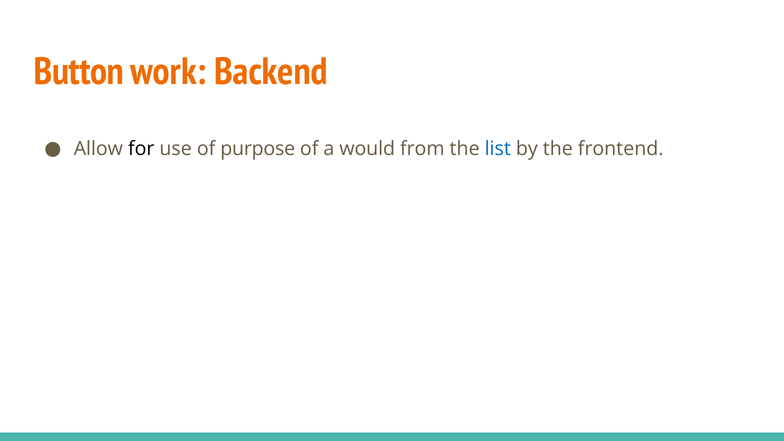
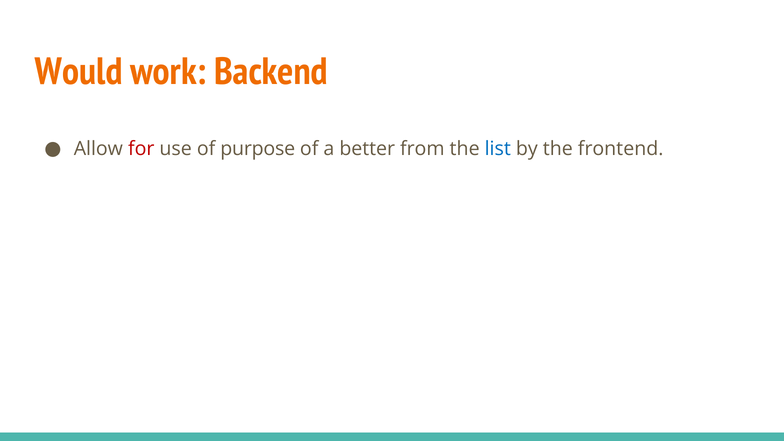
Button: Button -> Would (79, 72)
for colour: black -> red (141, 149)
would: would -> better (367, 149)
